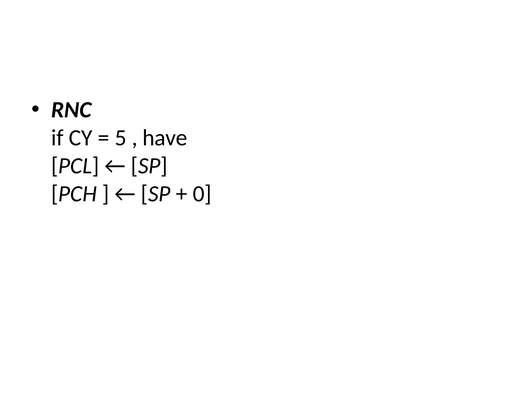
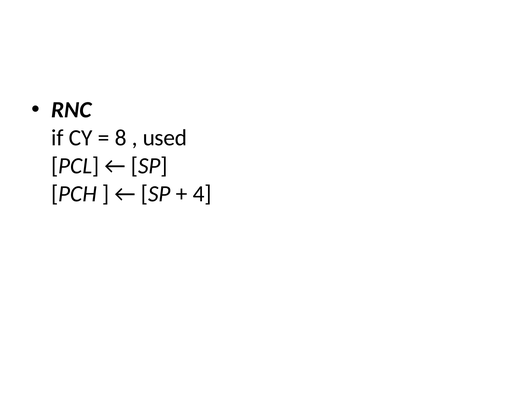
5: 5 -> 8 (121, 138)
have: have -> used (165, 138)
0: 0 -> 4 (202, 194)
